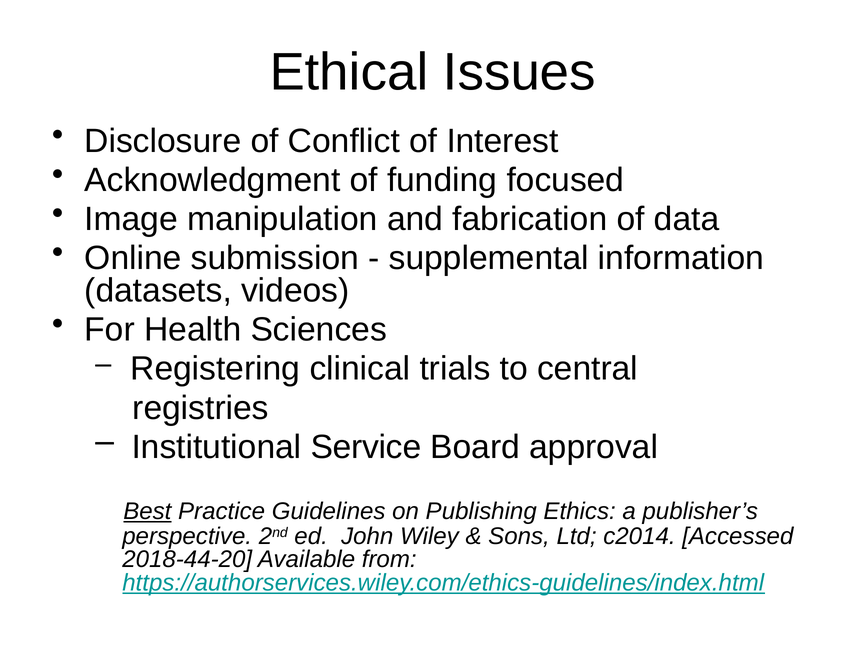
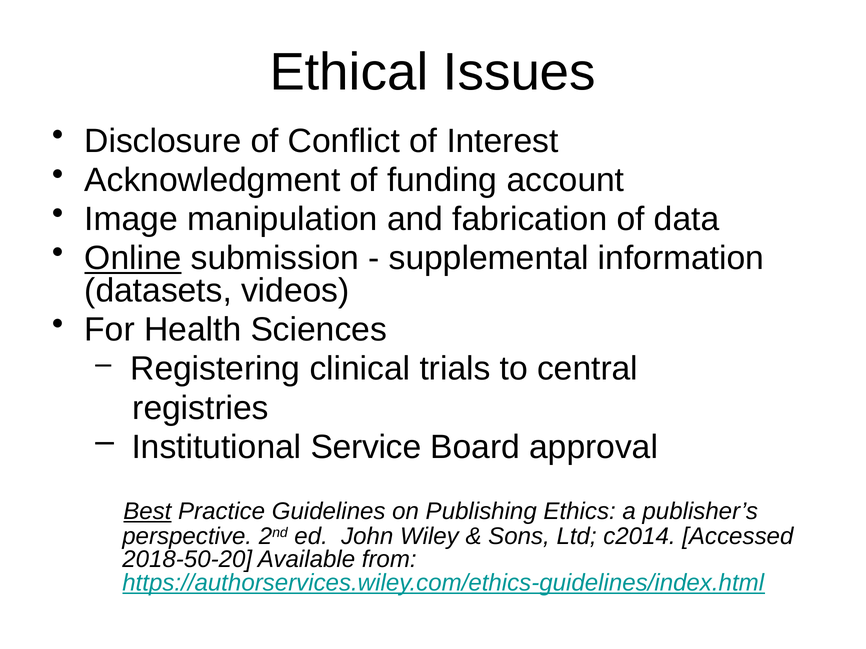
focused: focused -> account (565, 180)
Online underline: none -> present (133, 259)
2018-44-20: 2018-44-20 -> 2018-50-20 (187, 560)
